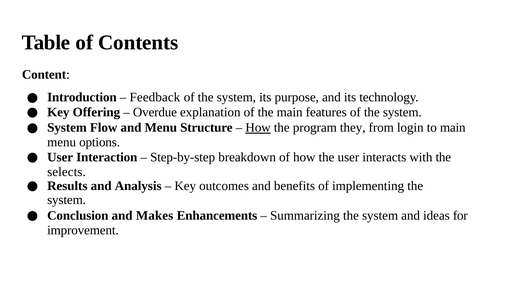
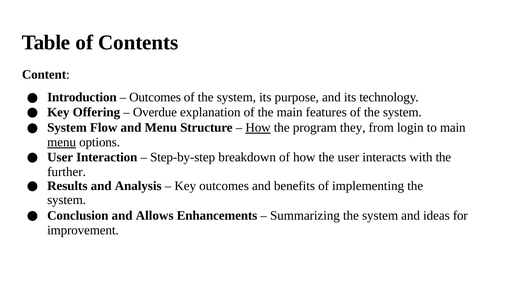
Feedback: Feedback -> Outcomes (155, 97)
menu underline: none -> present (62, 142)
selects: selects -> further (67, 172)
Makes: Makes -> Allows (155, 215)
